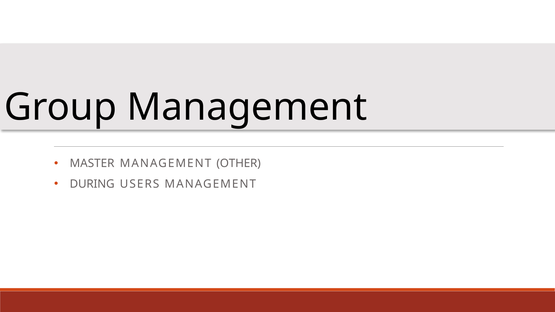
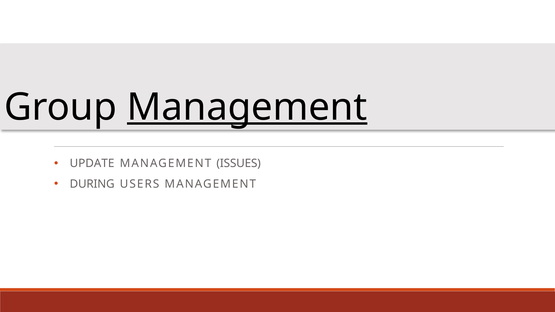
Management underline: none -> present (247, 107)
MASTER: MASTER -> UPDATE (92, 163)
OTHER: OTHER -> ISSUES (239, 163)
